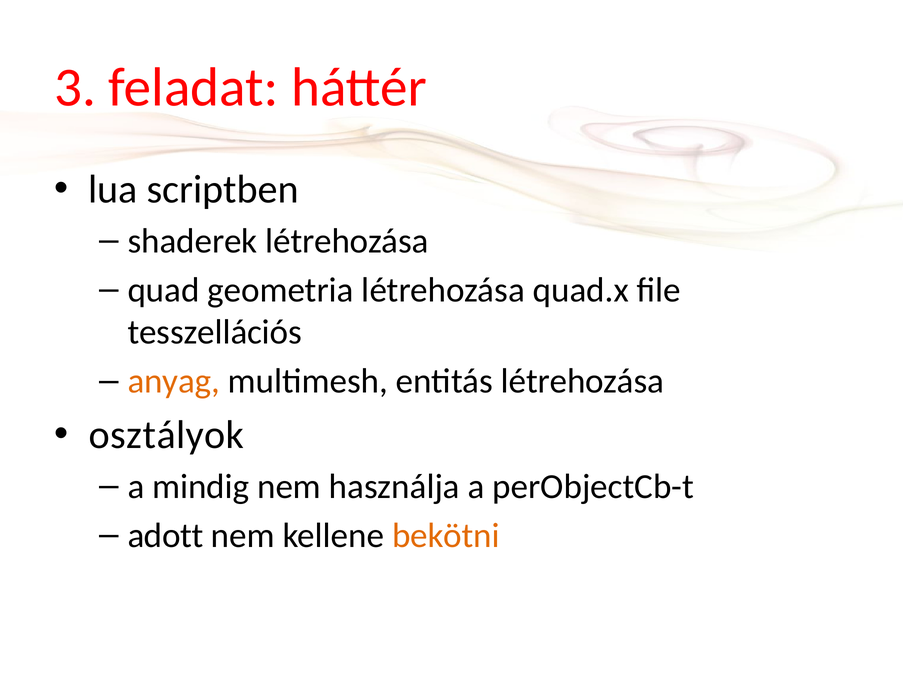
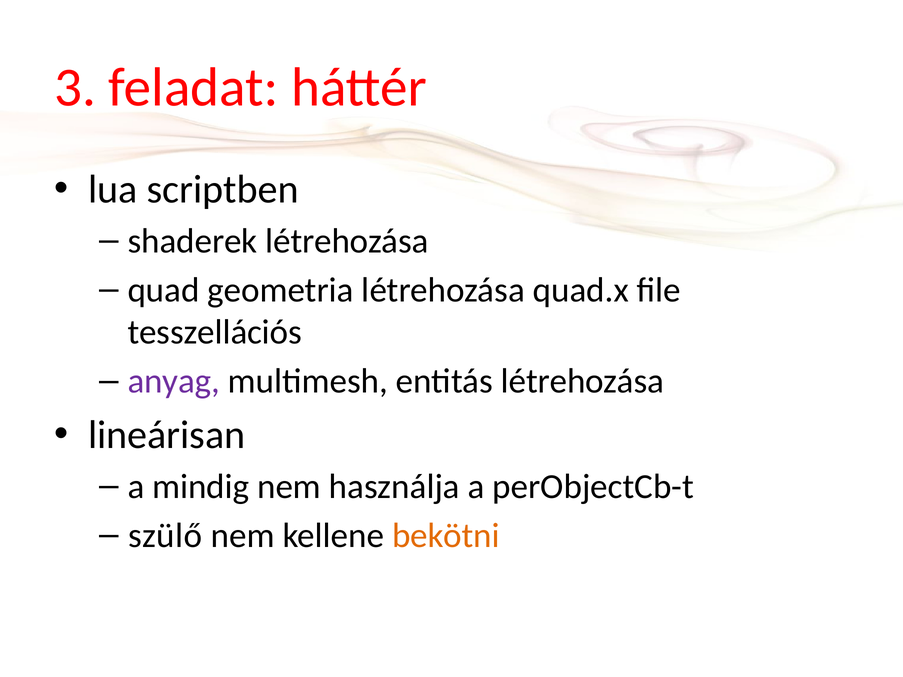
anyag colour: orange -> purple (174, 381)
osztályok: osztályok -> lineárisan (167, 435)
adott: adott -> szülő (165, 536)
